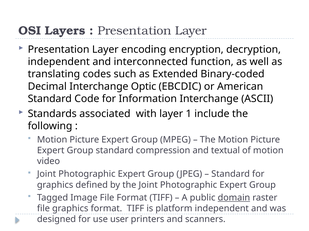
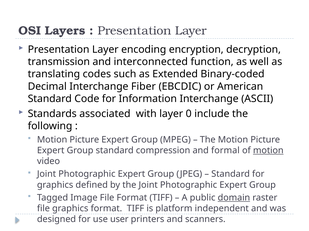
independent: independent -> transmission (59, 62)
Optic: Optic -> Fiber (143, 87)
1: 1 -> 0 (189, 114)
textual: textual -> formal (225, 151)
motion underline: none -> present (268, 151)
